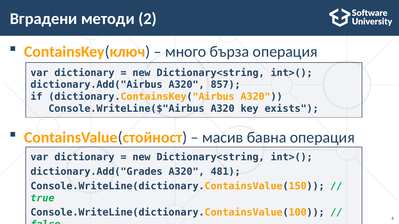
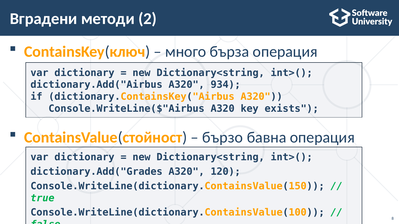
857: 857 -> 934 (226, 85)
масив: масив -> бързо (223, 138)
481: 481 -> 120 (226, 172)
